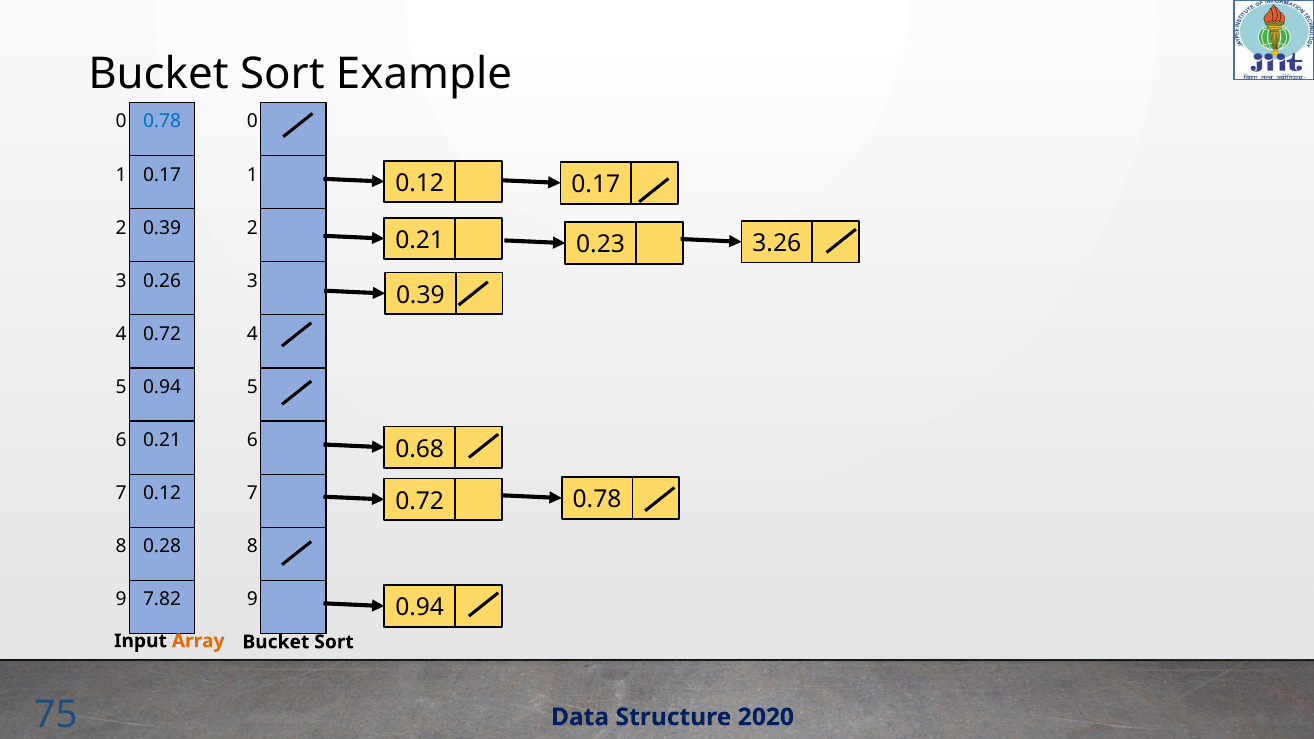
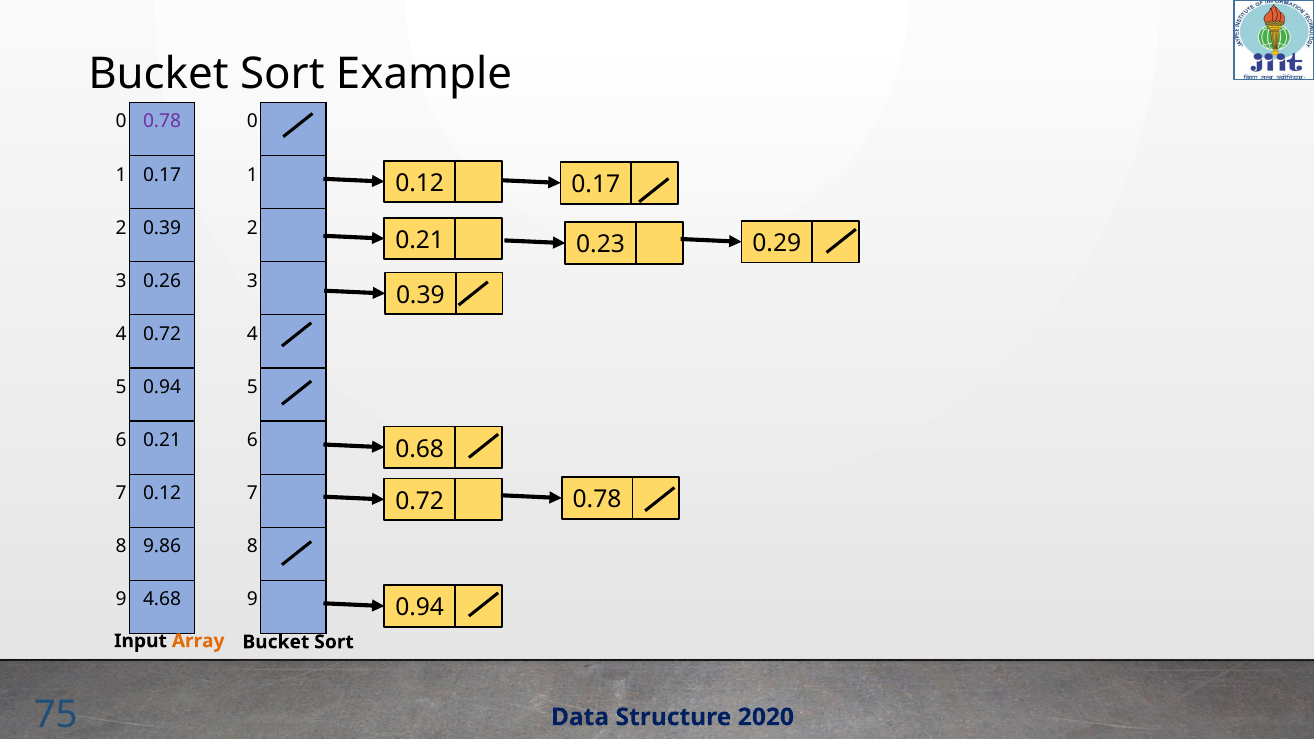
0.78 colour: blue -> purple (162, 122)
3.26: 3.26 -> 0.29 (777, 244)
0.28: 0.28 -> 9.86 (162, 547)
7.82: 7.82 -> 4.68 (162, 600)
